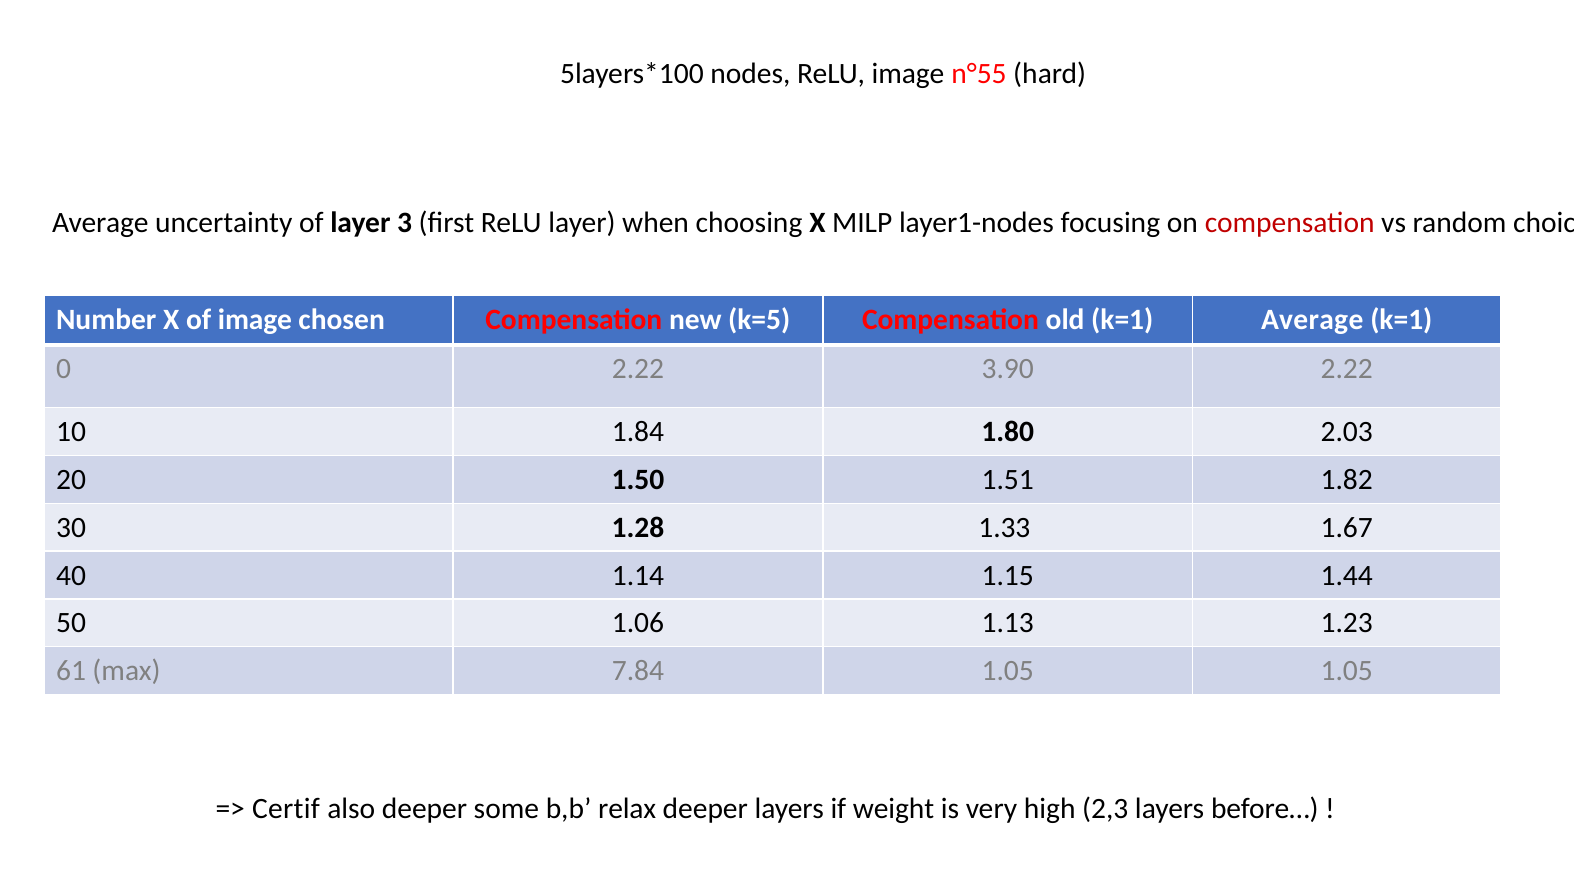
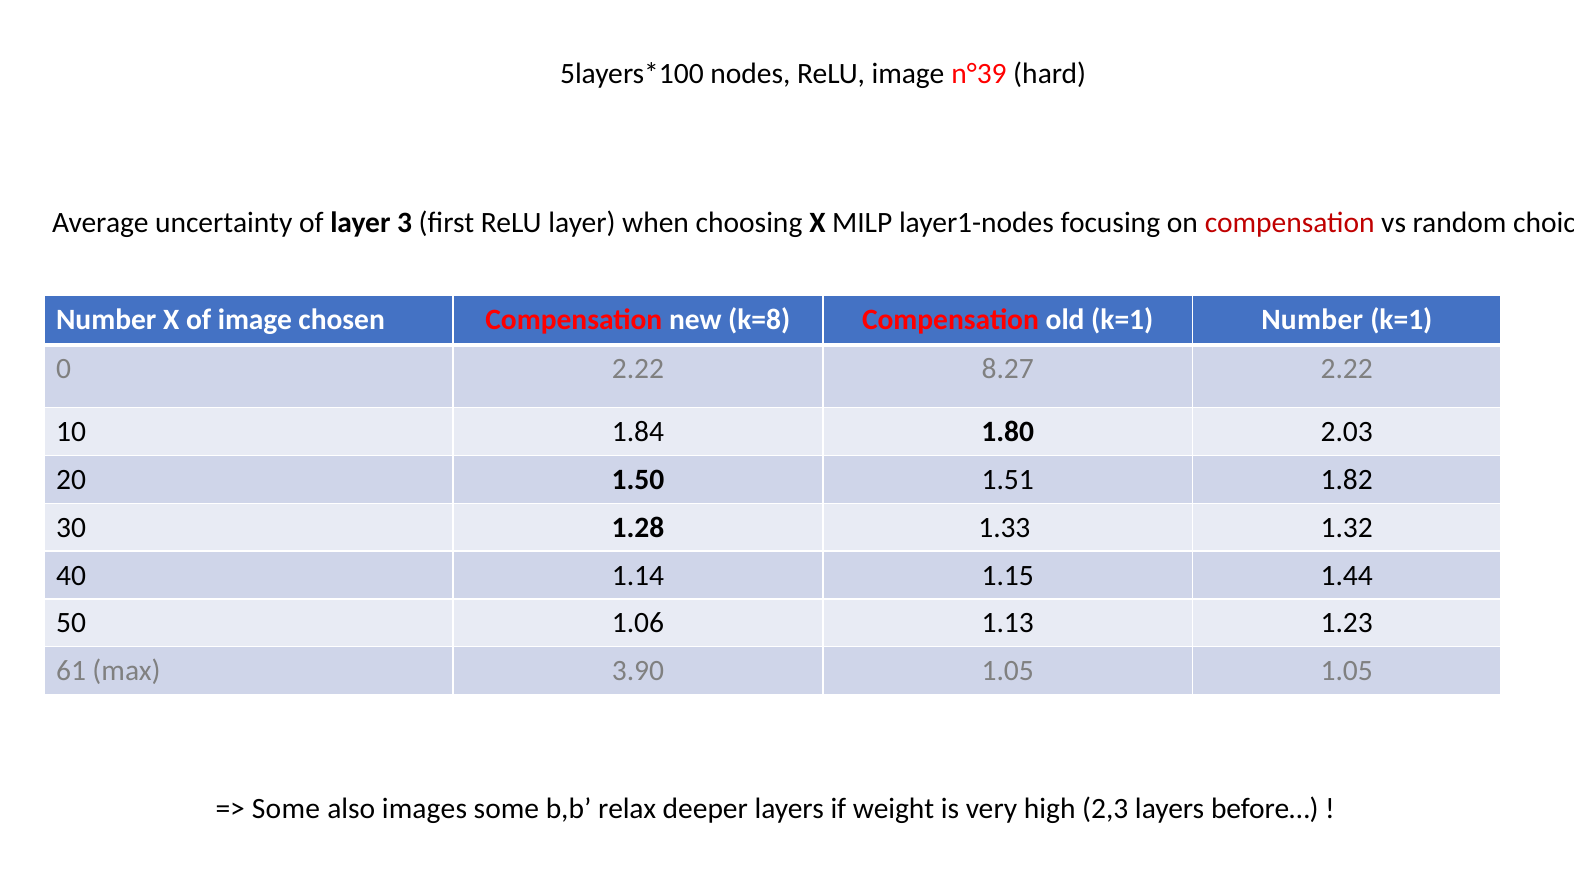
n°55: n°55 -> n°39 (979, 74)
k=5: k=5 -> k=8 (759, 320)
k=1 Average: Average -> Number (1312, 320)
3.90: 3.90 -> 8.27 (1008, 369)
1.67: 1.67 -> 1.32 (1347, 528)
7.84: 7.84 -> 3.90 (638, 671)
Certif: Certif -> Some (286, 809)
also deeper: deeper -> images (424, 809)
